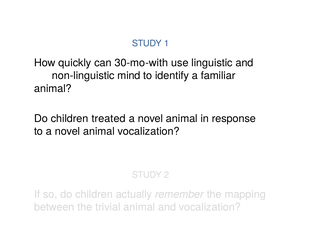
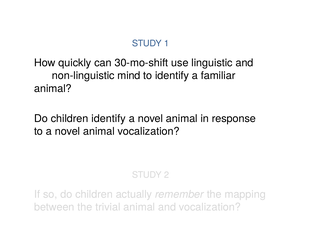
30-mo-with: 30-mo-with -> 30-mo-shift (141, 63)
children treated: treated -> identify (109, 119)
